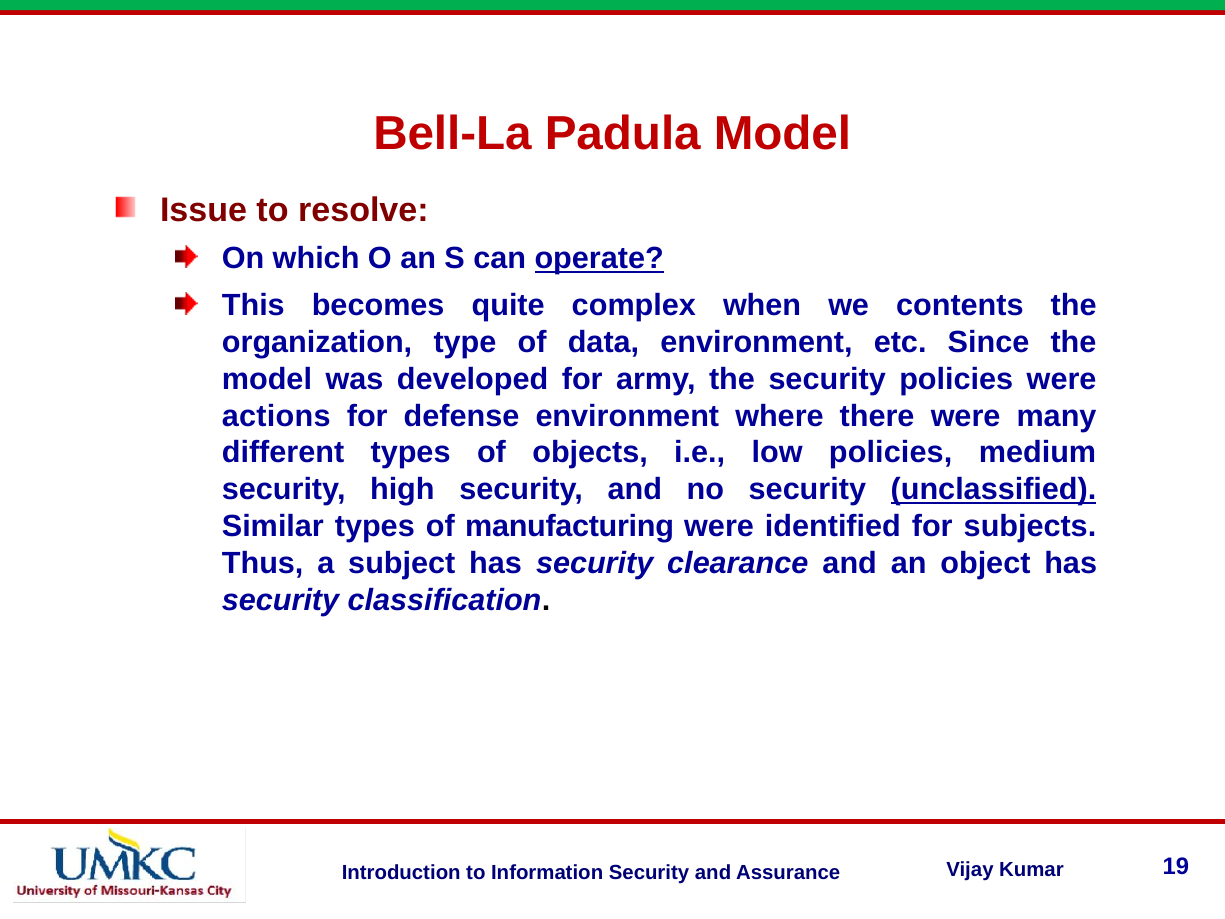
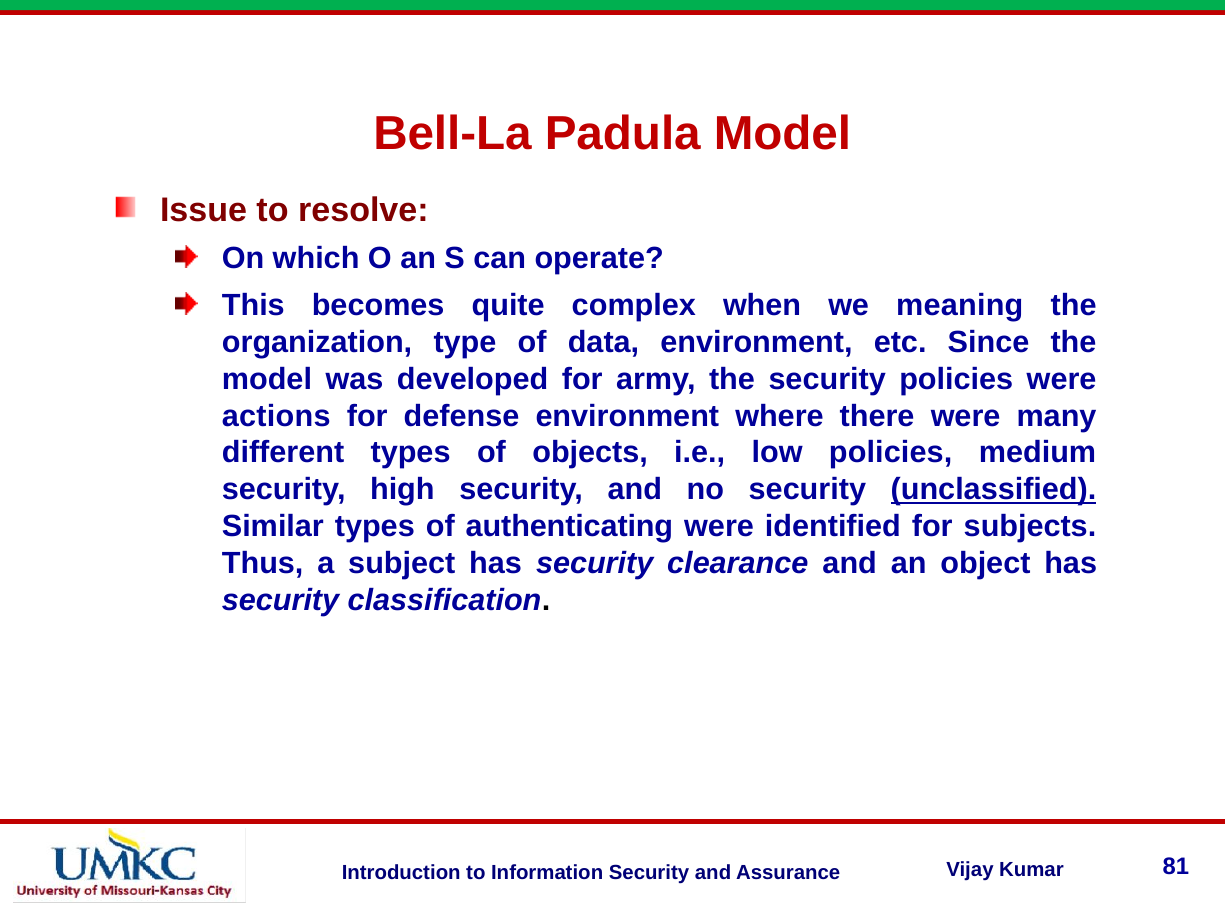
operate underline: present -> none (599, 259)
contents: contents -> meaning (960, 306)
manufacturing: manufacturing -> authenticating (569, 526)
19: 19 -> 81 (1176, 866)
